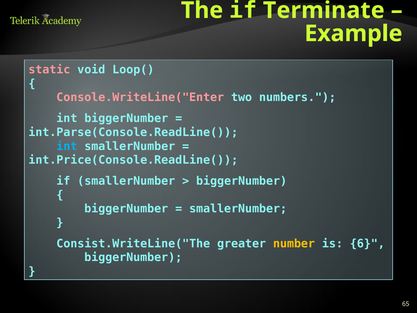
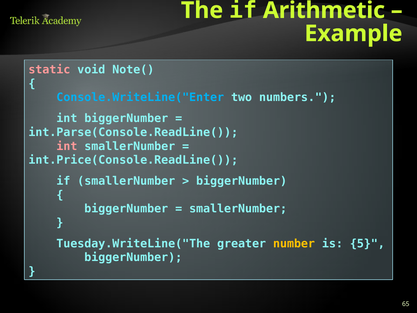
Terminate: Terminate -> Arithmetic (324, 10)
Loop(: Loop( -> Note( (133, 70)
Console.WriteLine("Enter colour: pink -> light blue (140, 97)
int colour: light blue -> pink (67, 146)
Consist.WriteLine("The: Consist.WriteLine("The -> Tuesday.WriteLine("The (133, 243)
6: 6 -> 5 (367, 243)
